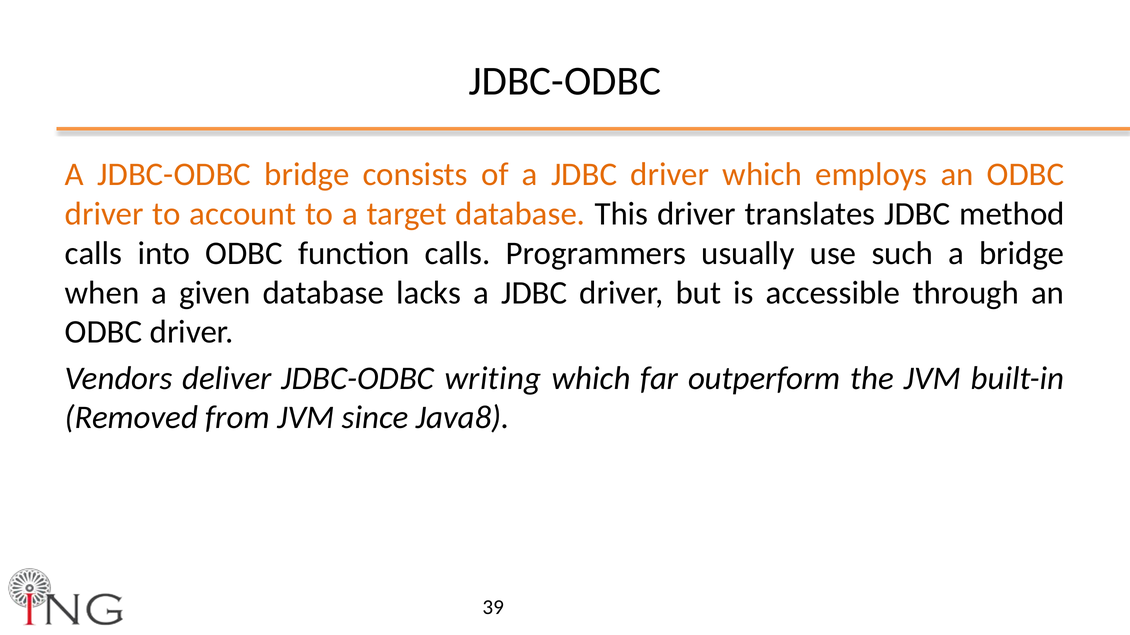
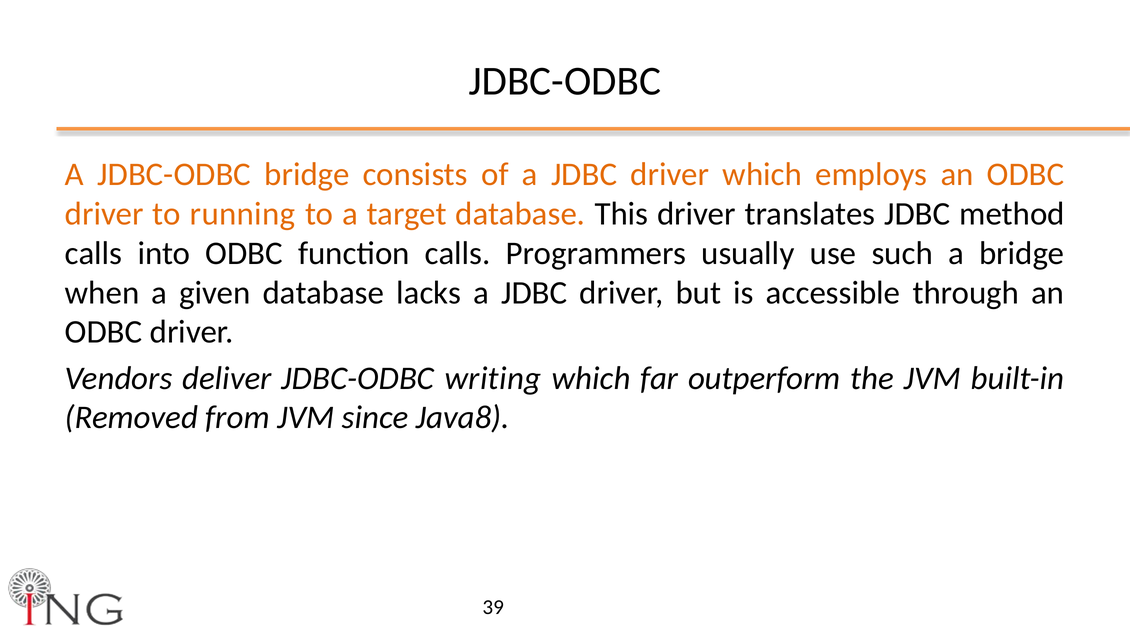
account: account -> running (243, 214)
